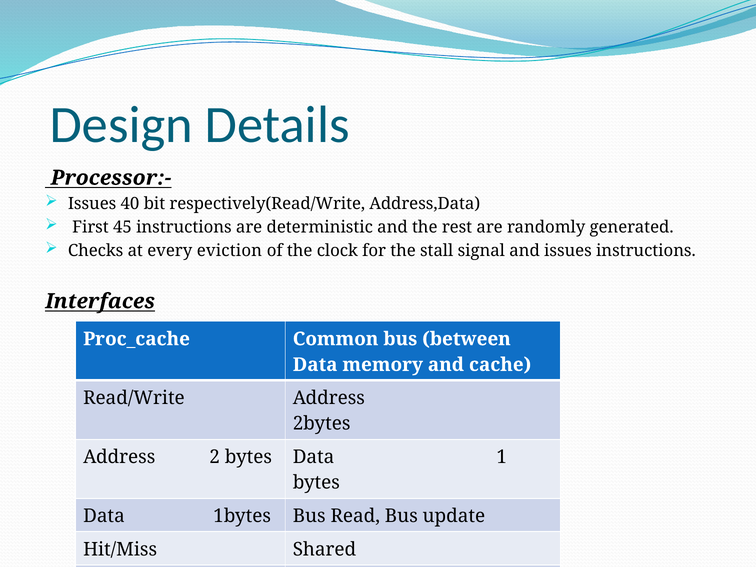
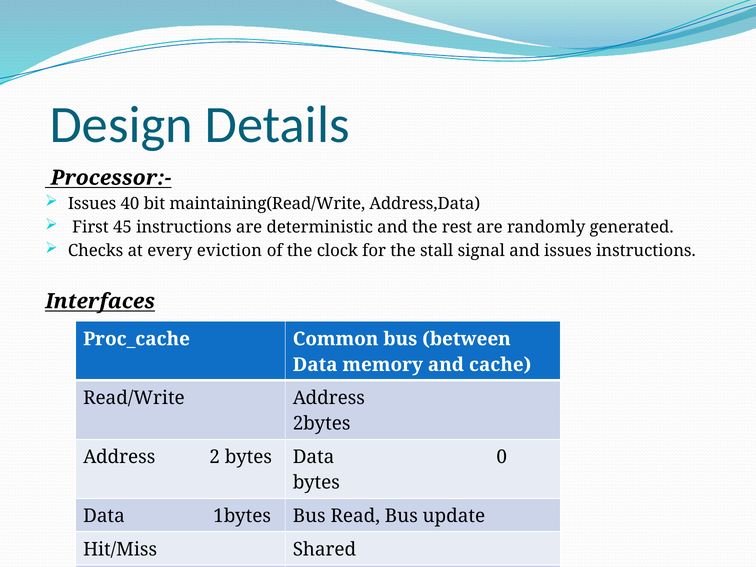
respectively(Read/Write: respectively(Read/Write -> maintaining(Read/Write (267, 204)
1: 1 -> 0 (502, 457)
